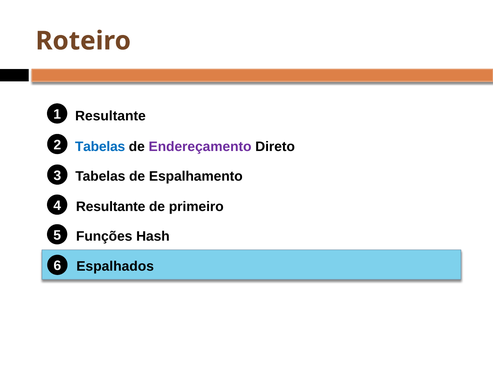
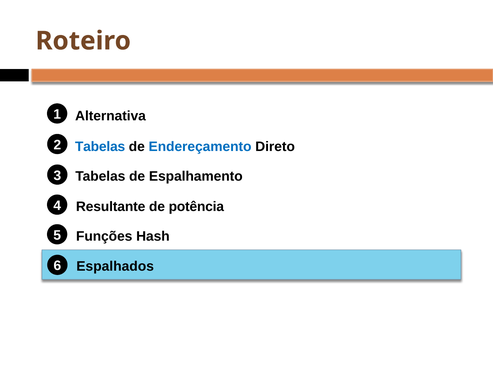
Resultante: Resultante -> Alternativa (110, 116)
Endereçamento colour: purple -> blue (200, 147)
primeiro: primeiro -> potência (196, 207)
